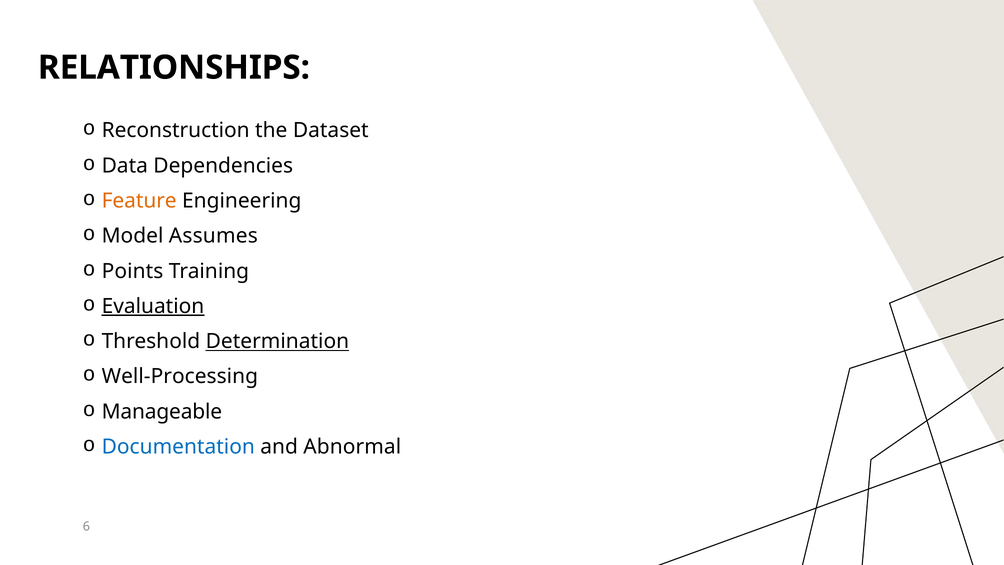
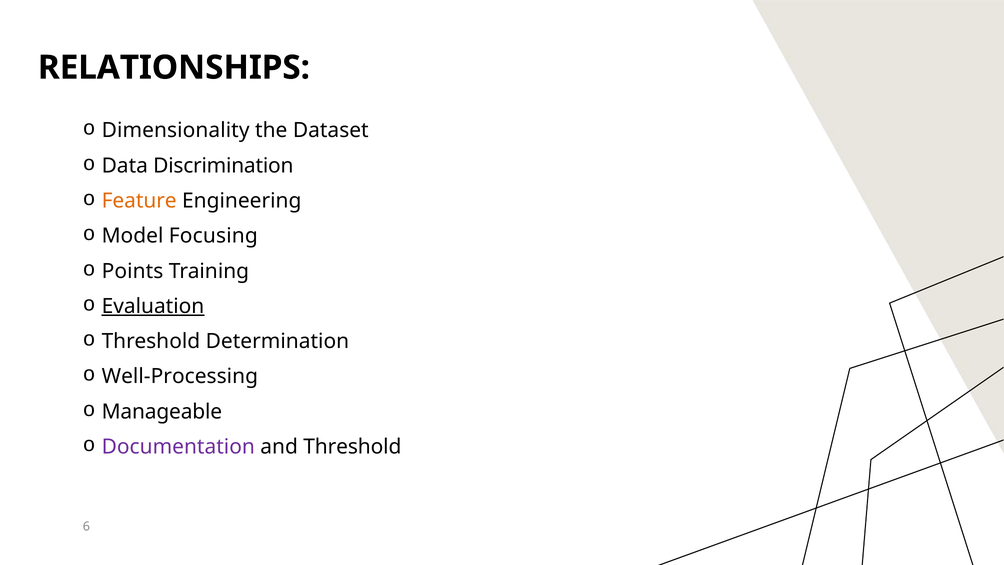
Reconstruction: Reconstruction -> Dimensionality (176, 130)
Dependencies: Dependencies -> Discrimination (223, 166)
Assumes: Assumes -> Focusing (213, 236)
Determination underline: present -> none (277, 341)
Documentation colour: blue -> purple (178, 447)
and Abnormal: Abnormal -> Threshold (352, 447)
